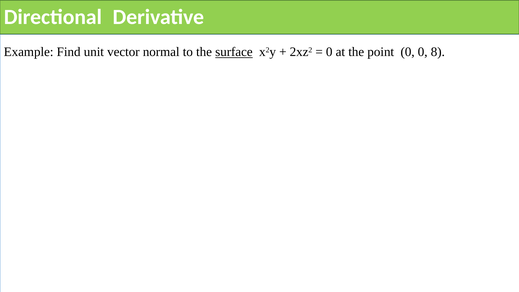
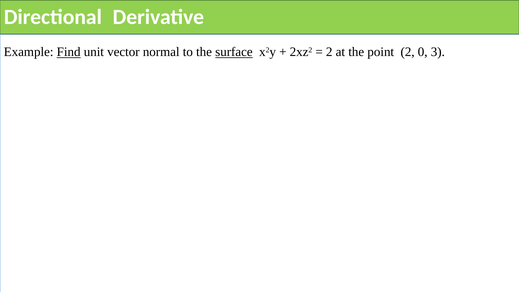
Find underline: none -> present (69, 52)
0: 0 -> 2 (329, 52)
point 0: 0 -> 2 (408, 52)
8: 8 -> 3 (438, 52)
